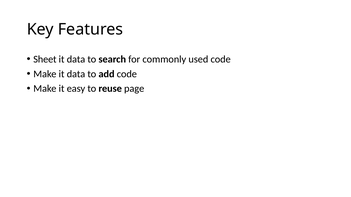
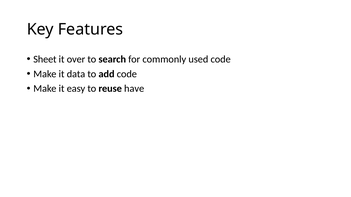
data: data -> over (76, 59)
page: page -> have (134, 89)
